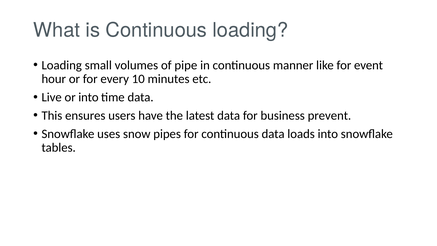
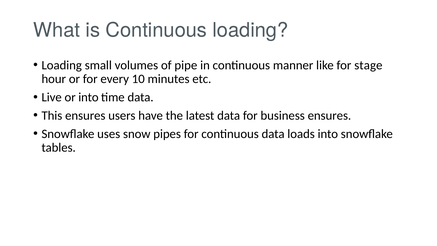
event: event -> stage (368, 65)
business prevent: prevent -> ensures (329, 116)
